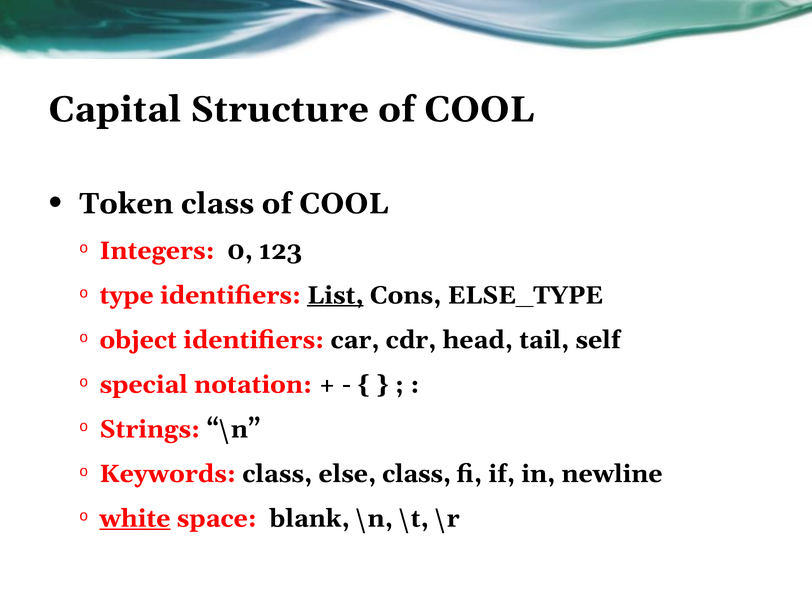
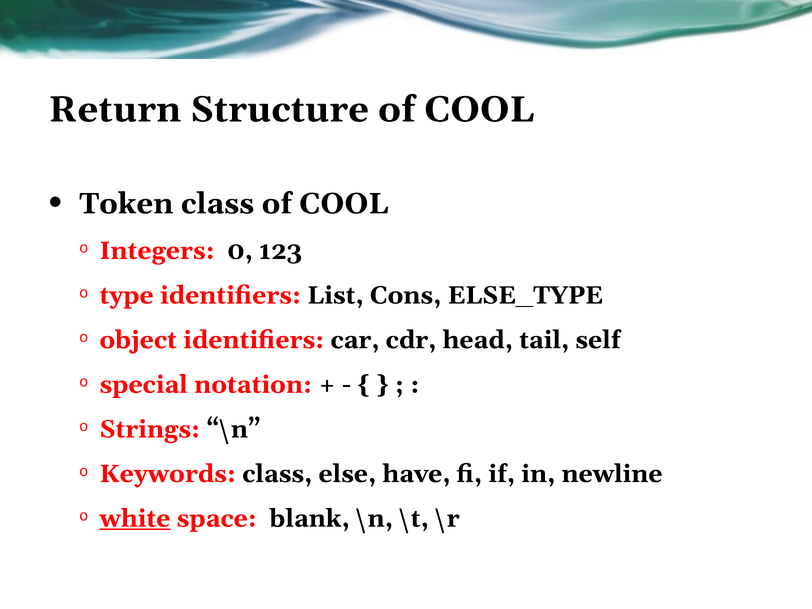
Capital: Capital -> Return (115, 109)
List underline: present -> none (335, 295)
else class: class -> have (416, 474)
